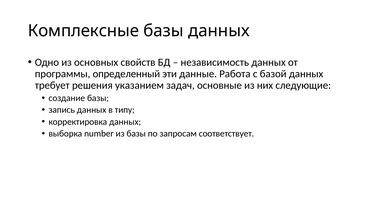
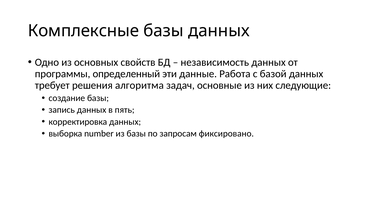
указанием: указанием -> алгоритма (139, 85)
типу: типу -> пять (125, 110)
соответствует: соответствует -> фиксировано (226, 133)
